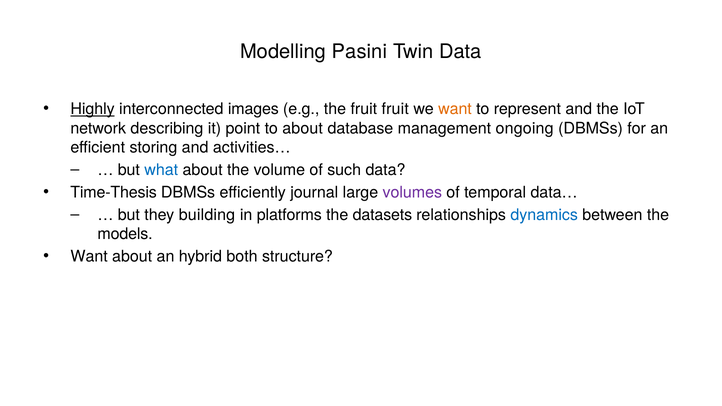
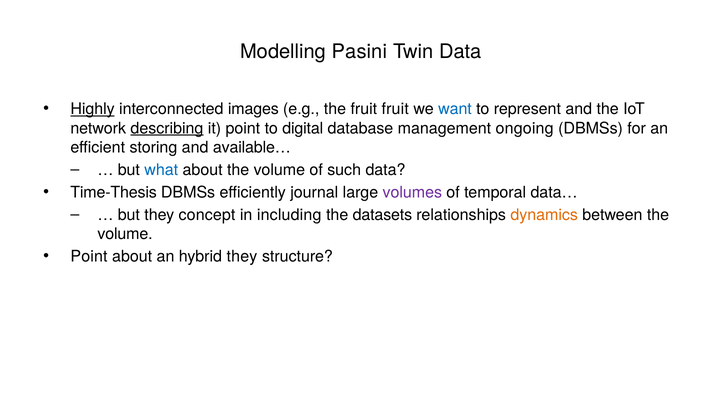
want colour: orange -> blue (455, 109)
describing underline: none -> present (167, 128)
to about: about -> digital (303, 128)
activities…: activities… -> available… (252, 148)
building: building -> concept (207, 215)
platforms: platforms -> including (289, 215)
dynamics colour: blue -> orange (544, 215)
models: models -> volume (125, 234)
Want: Want -> Point (89, 257)
hybrid both: both -> they (242, 257)
